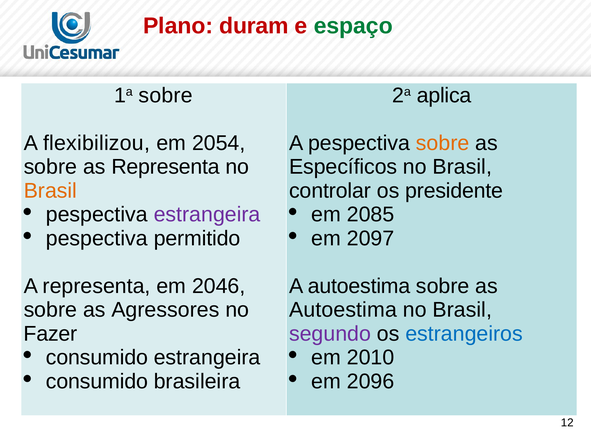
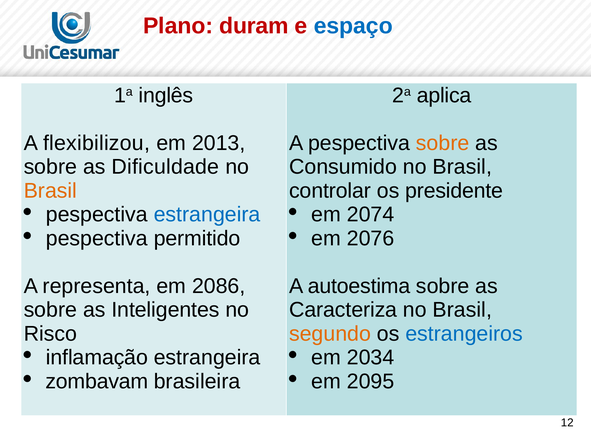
espaço colour: green -> blue (353, 26)
1a sobre: sobre -> inglês (166, 95)
2054: 2054 -> 2013 (219, 143)
as Representa: Representa -> Dificuldade (165, 167)
Específicos: Específicos -> Consumido (343, 167)
estrangeira colour: purple -> blue (207, 215)
2085: 2085 -> 2074 (371, 215)
2097: 2097 -> 2076 (371, 238)
2046: 2046 -> 2086 (219, 286)
Agressores: Agressores -> Inteligentes (165, 310)
Autoestima: Autoestima -> Caracteriza (343, 310)
Fazer: Fazer -> Risco (50, 334)
segundo colour: purple -> orange (330, 334)
consumido: consumido -> inflamação (97, 358)
2010: 2010 -> 2034 (371, 358)
consumido: consumido -> zombavam (97, 382)
2096: 2096 -> 2095 (371, 382)
